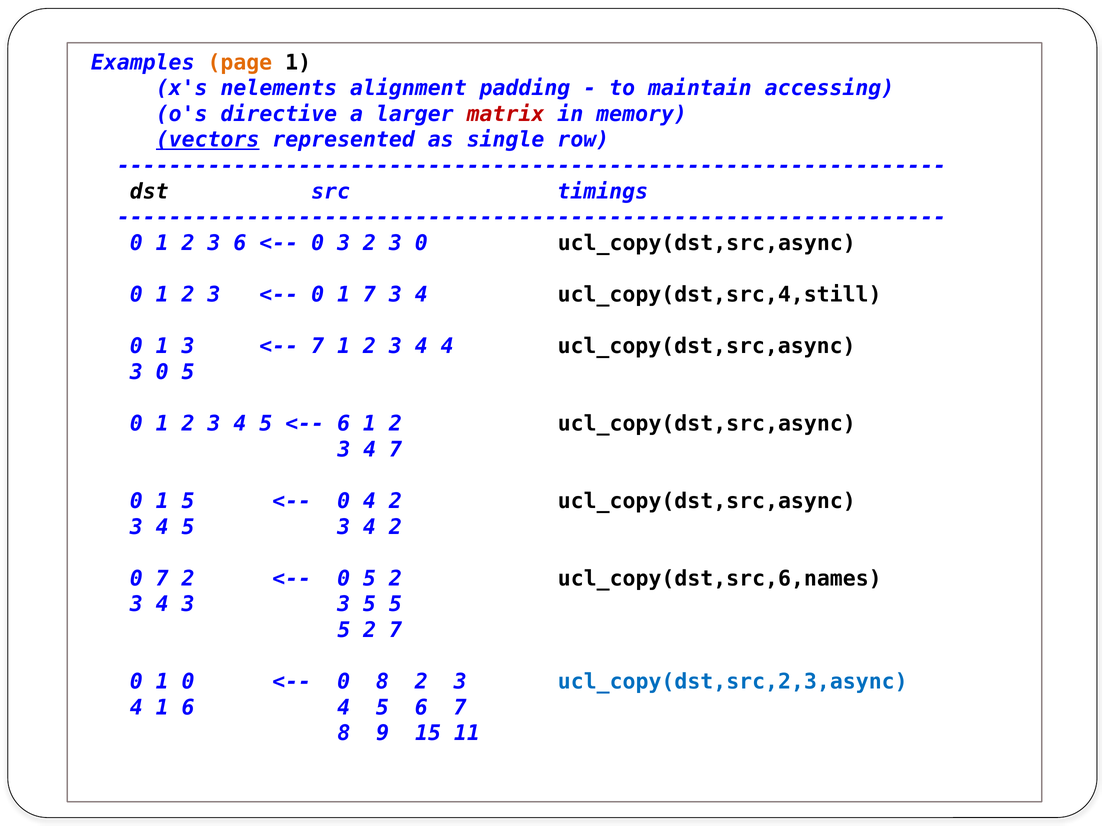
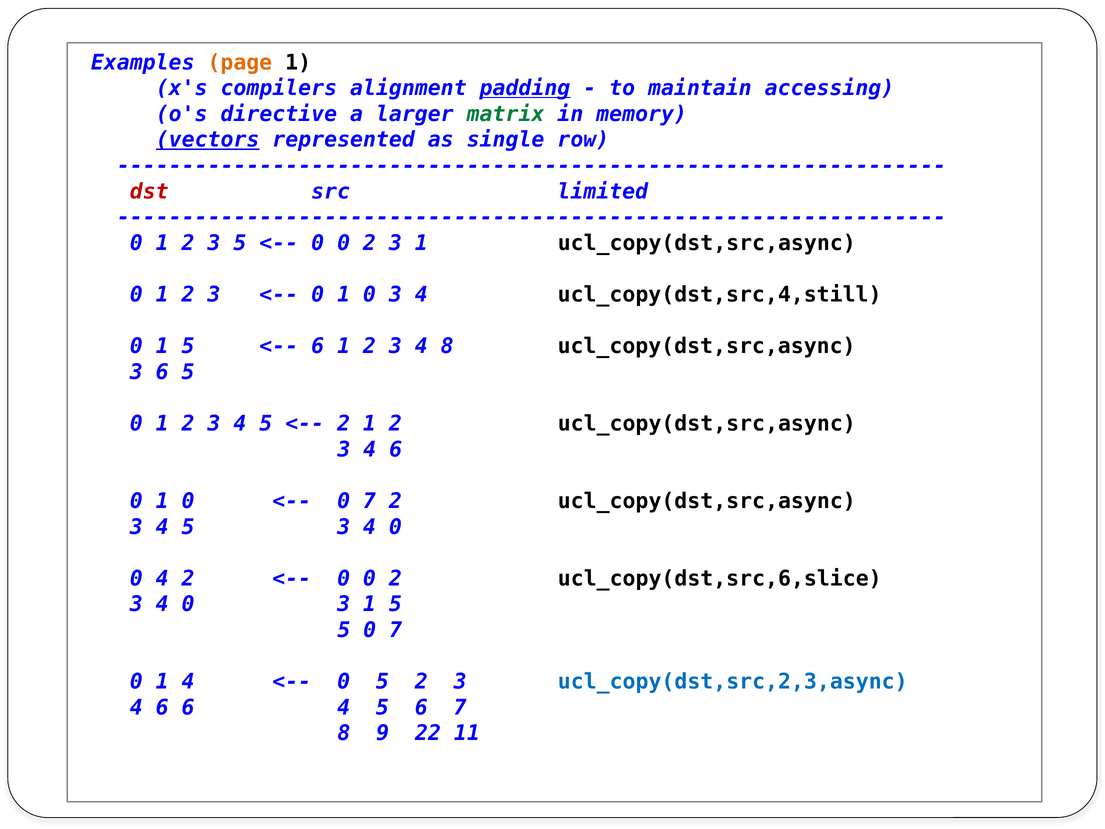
nelements: nelements -> compilers (279, 88)
padding underline: none -> present (525, 88)
matrix colour: red -> green (506, 114)
dst colour: black -> red (149, 191)
timings: timings -> limited (603, 191)
3 6: 6 -> 5 (240, 243)
3: 3 -> 0 (344, 243)
2 3 0: 0 -> 1 (421, 243)
7: 7 -> 0 (369, 295)
0 1 3: 3 -> 5 (188, 346)
7: 7 -> 6 (318, 346)
4 4: 4 -> 8 (447, 346)
0: 0 -> 6 (162, 372)
6: 6 -> 2 (344, 424)
3 4 7: 7 -> 6 (396, 449)
5: 5 -> 0 (188, 501)
4: 4 -> 7 (369, 501)
5 3 4 2: 2 -> 0 (395, 527)
0 7: 7 -> 4 (162, 578)
5: 5 -> 0 (369, 578)
ucl_copy(dst,src,6,names: ucl_copy(dst,src,6,names -> ucl_copy(dst,src,6,slice (720, 578)
3: 3 -> 0 (188, 604)
5: 5 -> 1 (369, 604)
2: 2 -> 0 (370, 630)
1 0: 0 -> 4 (188, 682)
0 8: 8 -> 5 (382, 682)
1: 1 -> 6 (162, 707)
15: 15 -> 22 (428, 733)
